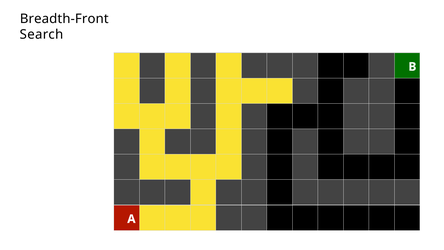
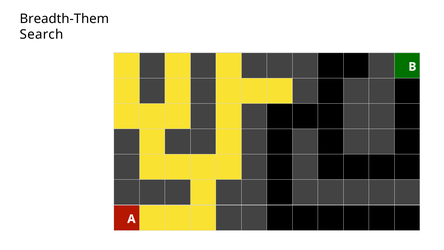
Breadth-Front: Breadth-Front -> Breadth-Them (64, 19)
